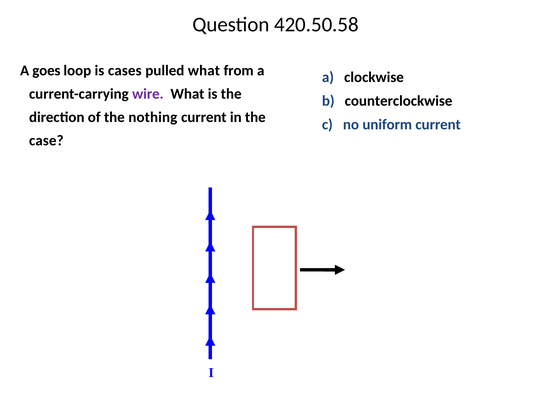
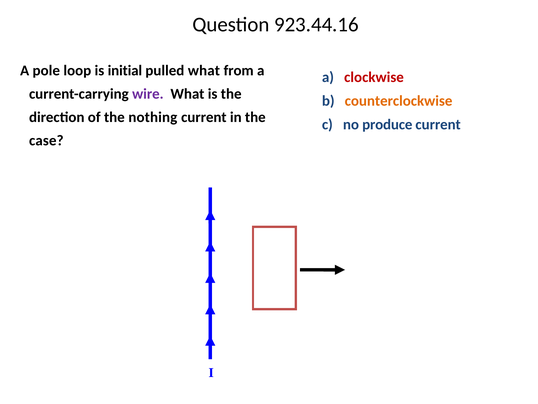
420.50.58: 420.50.58 -> 923.44.16 (316, 25)
goes: goes -> pole (46, 70)
cases: cases -> initial (125, 70)
clockwise colour: black -> red (374, 77)
counterclockwise colour: black -> orange (399, 101)
uniform: uniform -> produce (387, 124)
